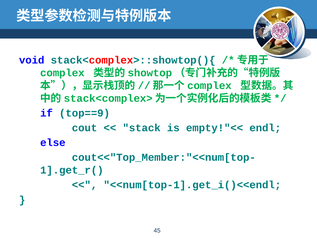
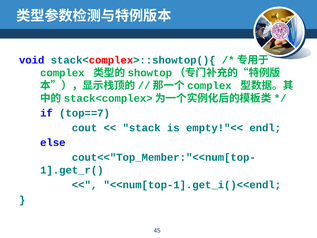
top==9: top==9 -> top==7 (85, 113)
